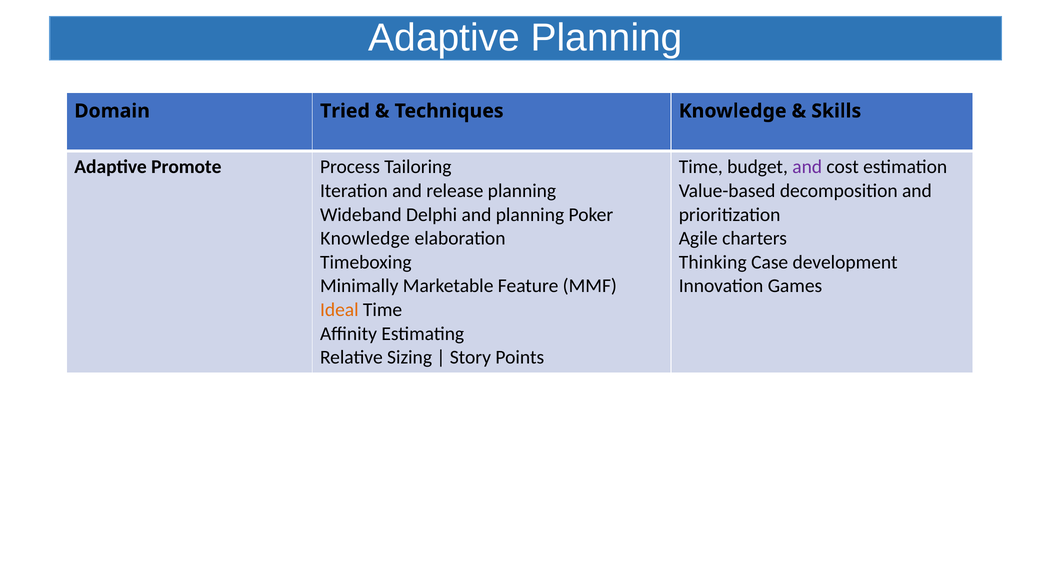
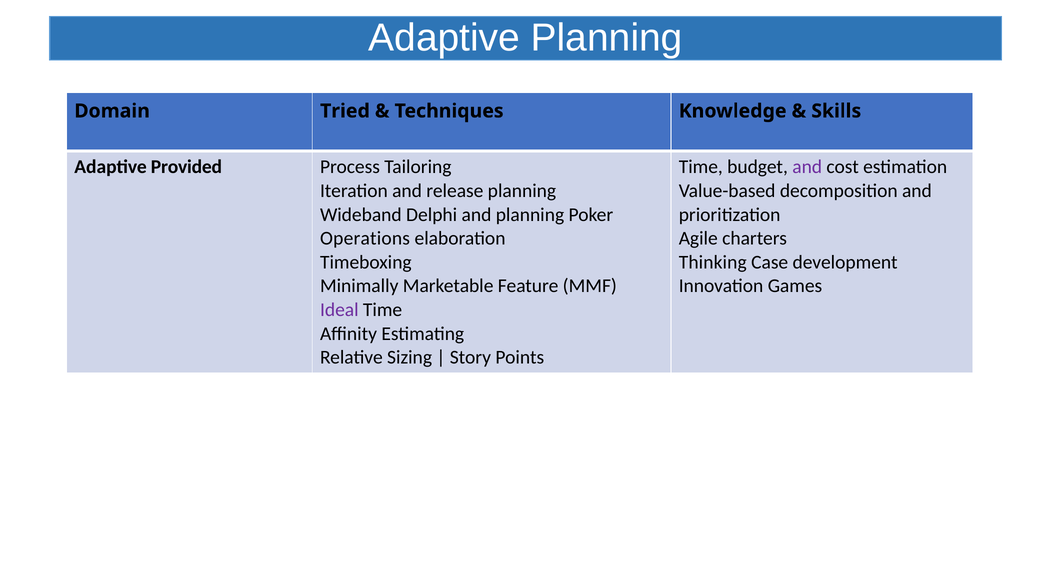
Promote: Promote -> Provided (186, 167)
Knowledge: Knowledge -> Operations (365, 238)
Ideal colour: orange -> purple (339, 310)
